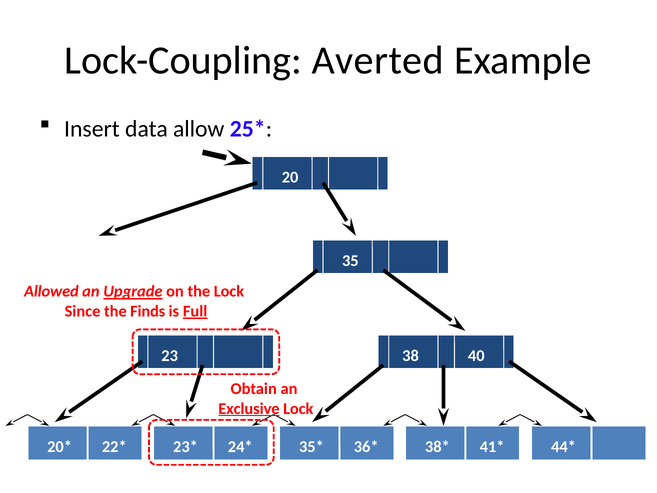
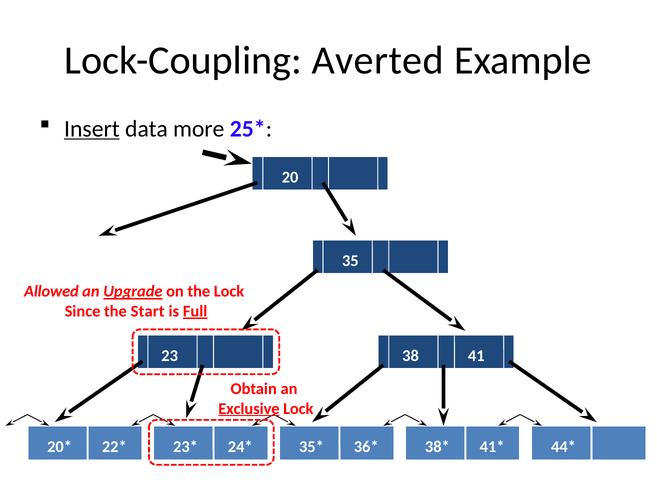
Insert underline: none -> present (92, 129)
allow: allow -> more (199, 129)
Finds: Finds -> Start (148, 311)
40: 40 -> 41 (476, 356)
